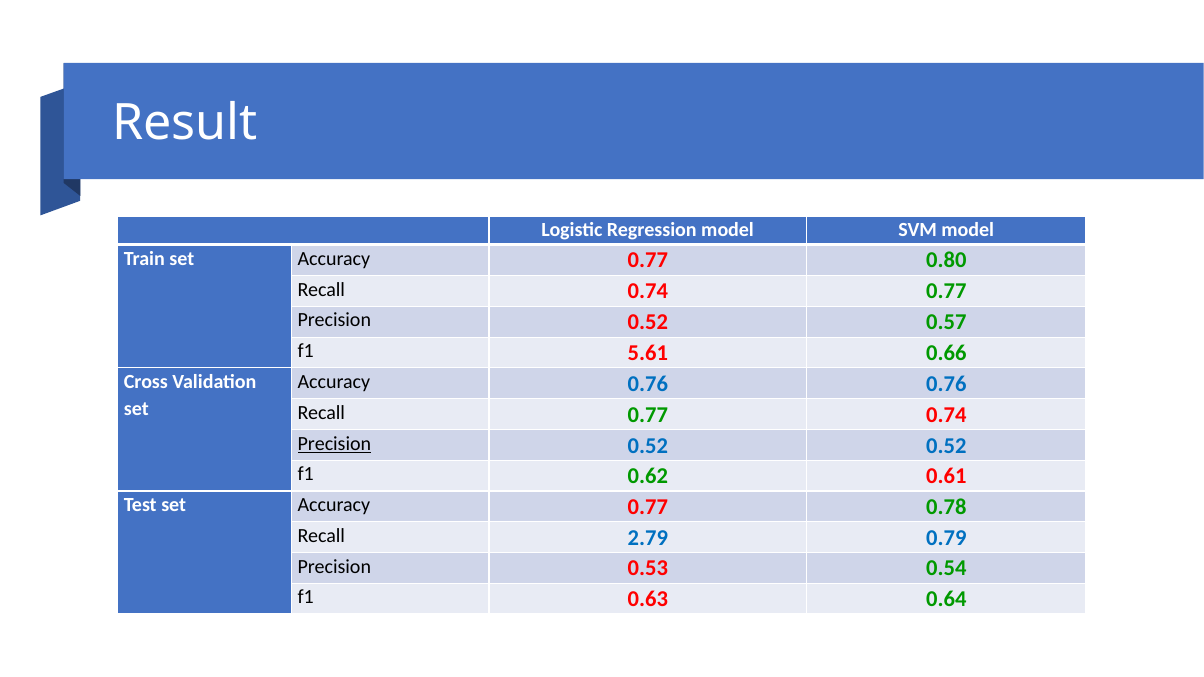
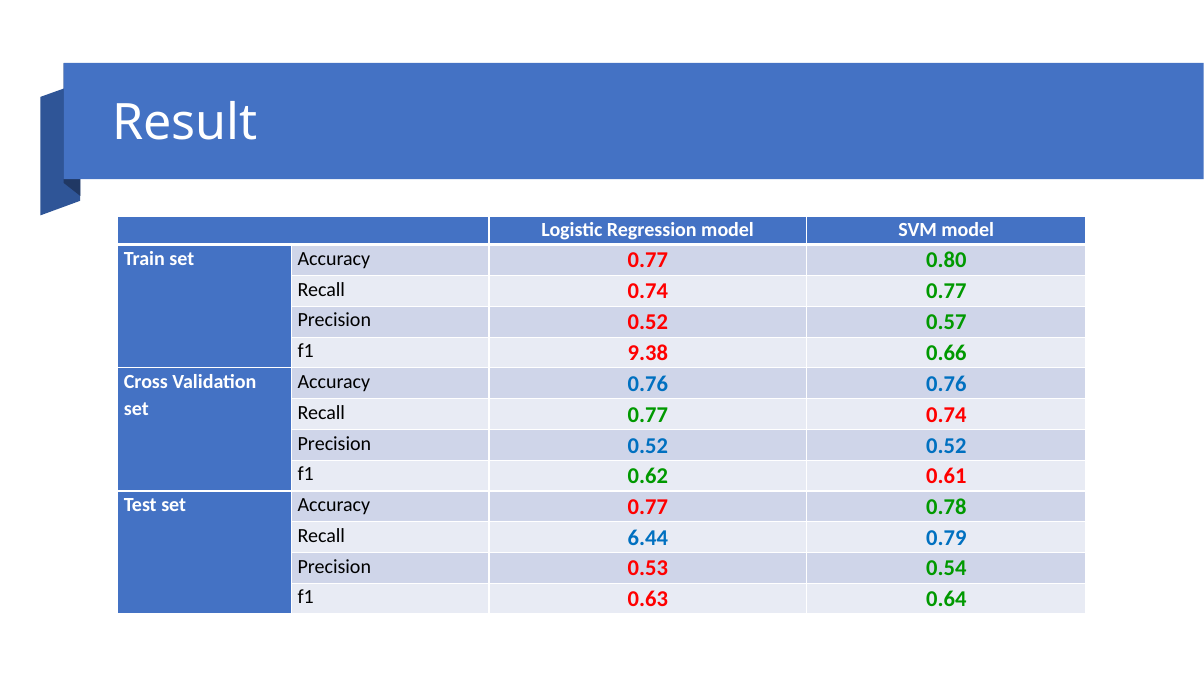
5.61: 5.61 -> 9.38 (648, 353)
Precision underline: present -> none (334, 444)
2.79: 2.79 -> 6.44 (648, 538)
